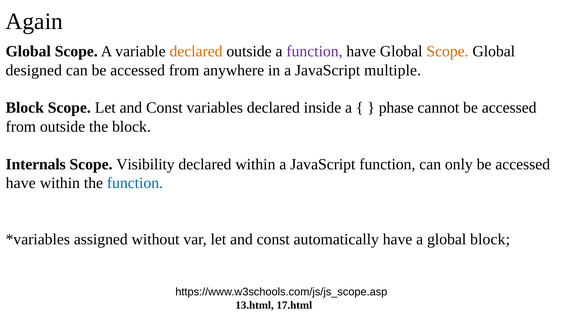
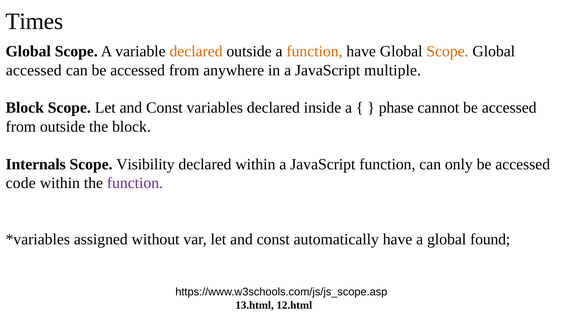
Again: Again -> Times (34, 21)
function colour: purple -> orange (314, 51)
designed: designed -> accessed (34, 70)
have: have -> code (21, 183)
function colour: blue -> purple (135, 183)
global block: block -> found (490, 239)
17.html: 17.html -> 12.html (294, 305)
